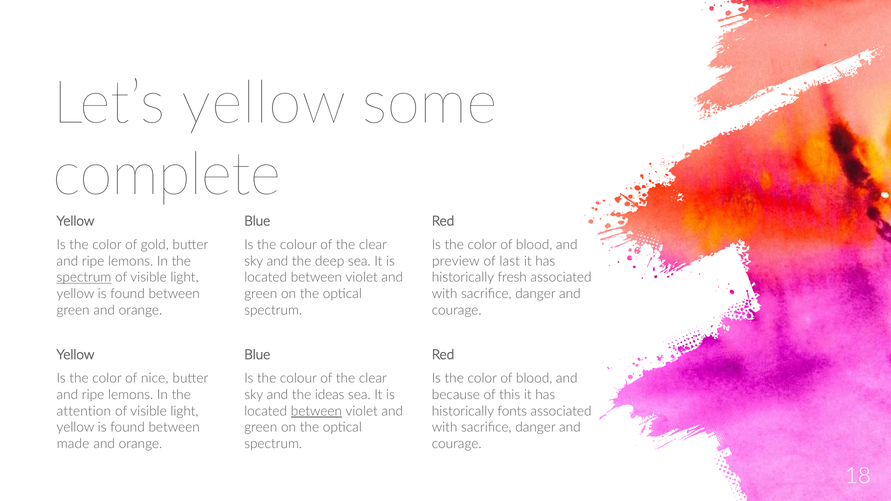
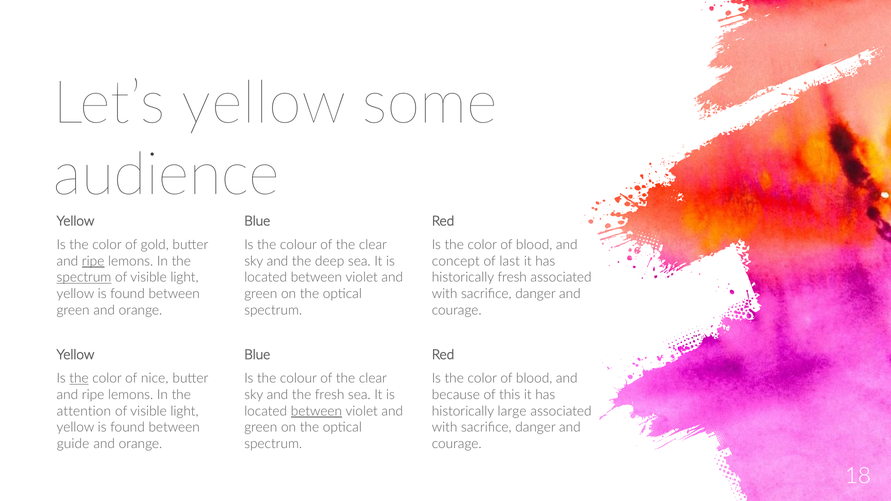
complete: complete -> audience (166, 175)
ripe underline: none -> present (93, 261)
preview: preview -> concept (456, 261)
the underline: none -> present (79, 379)
the ideas: ideas -> fresh (330, 395)
fonts: fonts -> large (512, 411)
made: made -> guide (73, 444)
